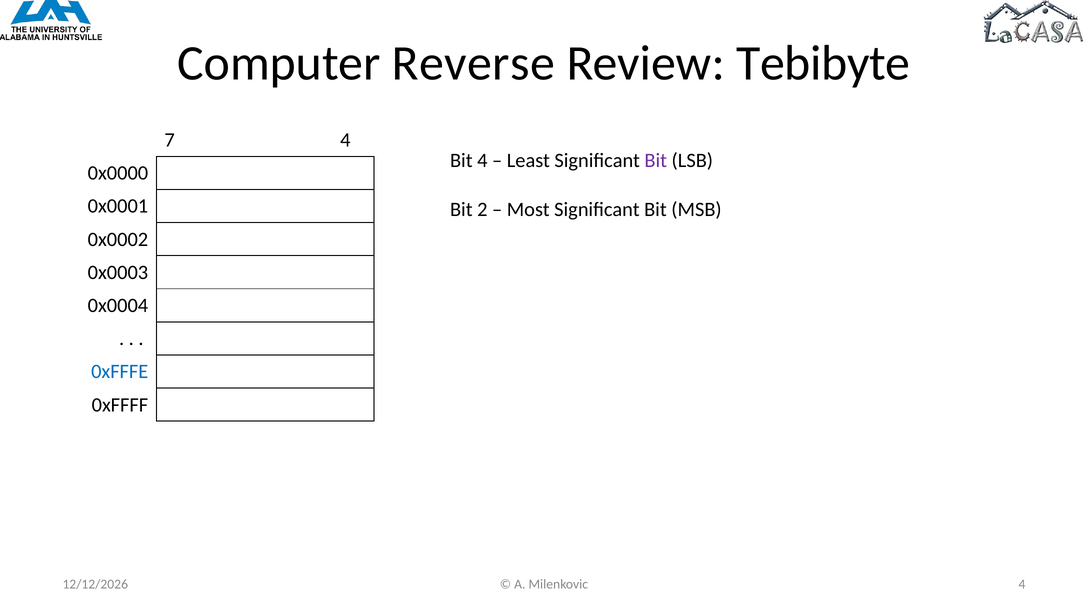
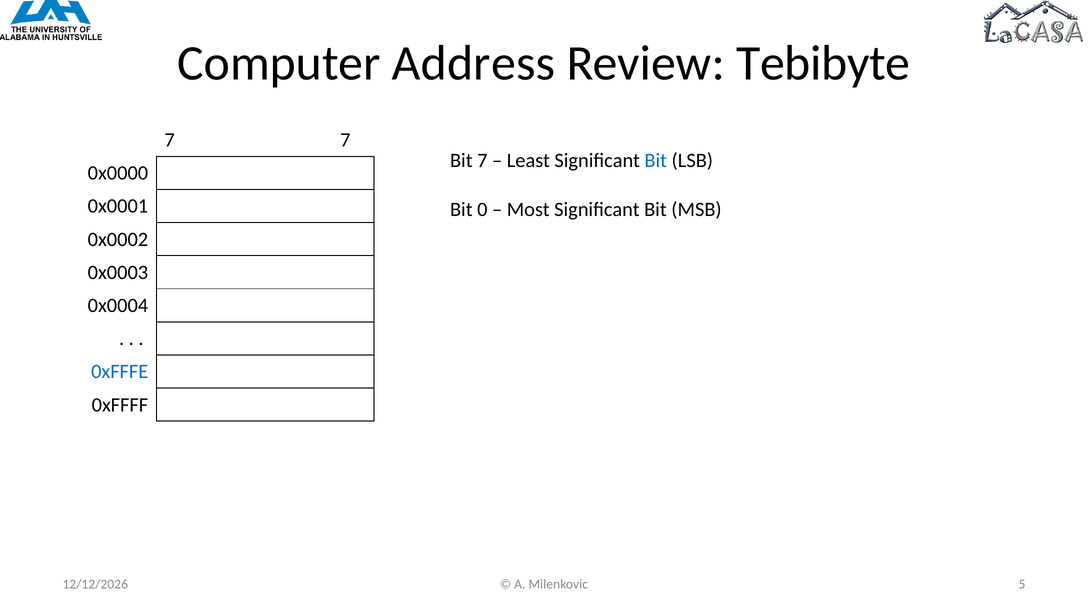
Reverse: Reverse -> Address (473, 63)
7 4: 4 -> 7 (345, 140)
Bit 4: 4 -> 7 (482, 160)
Bit colour: purple -> blue (656, 160)
2: 2 -> 0 (482, 209)
Milenkovic 4: 4 -> 5 (1022, 584)
